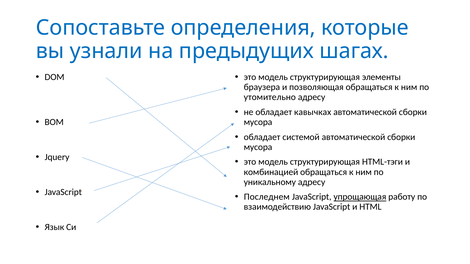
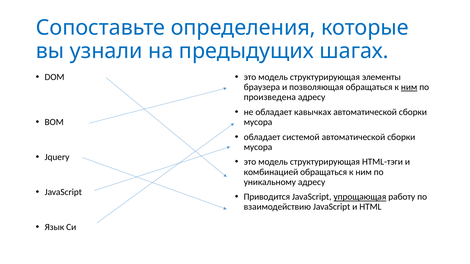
ним underline: none -> present (409, 87)
утомительно: утомительно -> произведена (270, 97)
Последнем: Последнем -> Приводится (267, 197)
